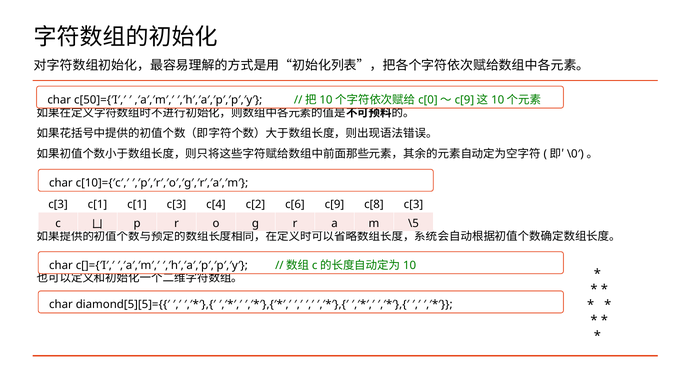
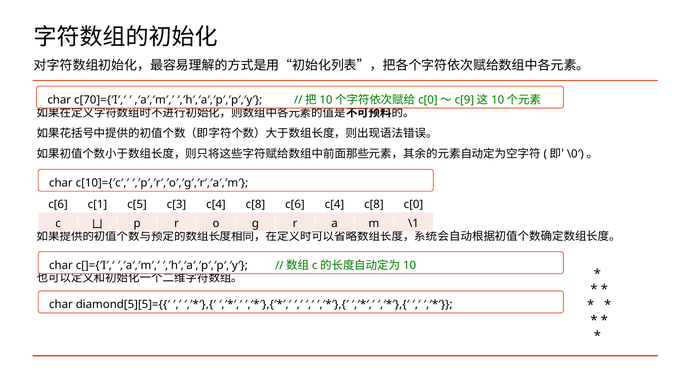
c[50]={′I′,′: c[50]={′I′,′ -> c[70]={′I′,′ (100, 100)
c[3: c[3 -> c[6 (58, 205)
c[1 c[1: c[1 -> c[5 (137, 205)
c[3 c[4 c[2: c[2 -> c[8 (255, 205)
c[6 c[9: c[9 -> c[4 (334, 205)
c[8 c[3: c[3 -> c[0 (413, 205)
\5: \5 -> \1 (413, 224)
